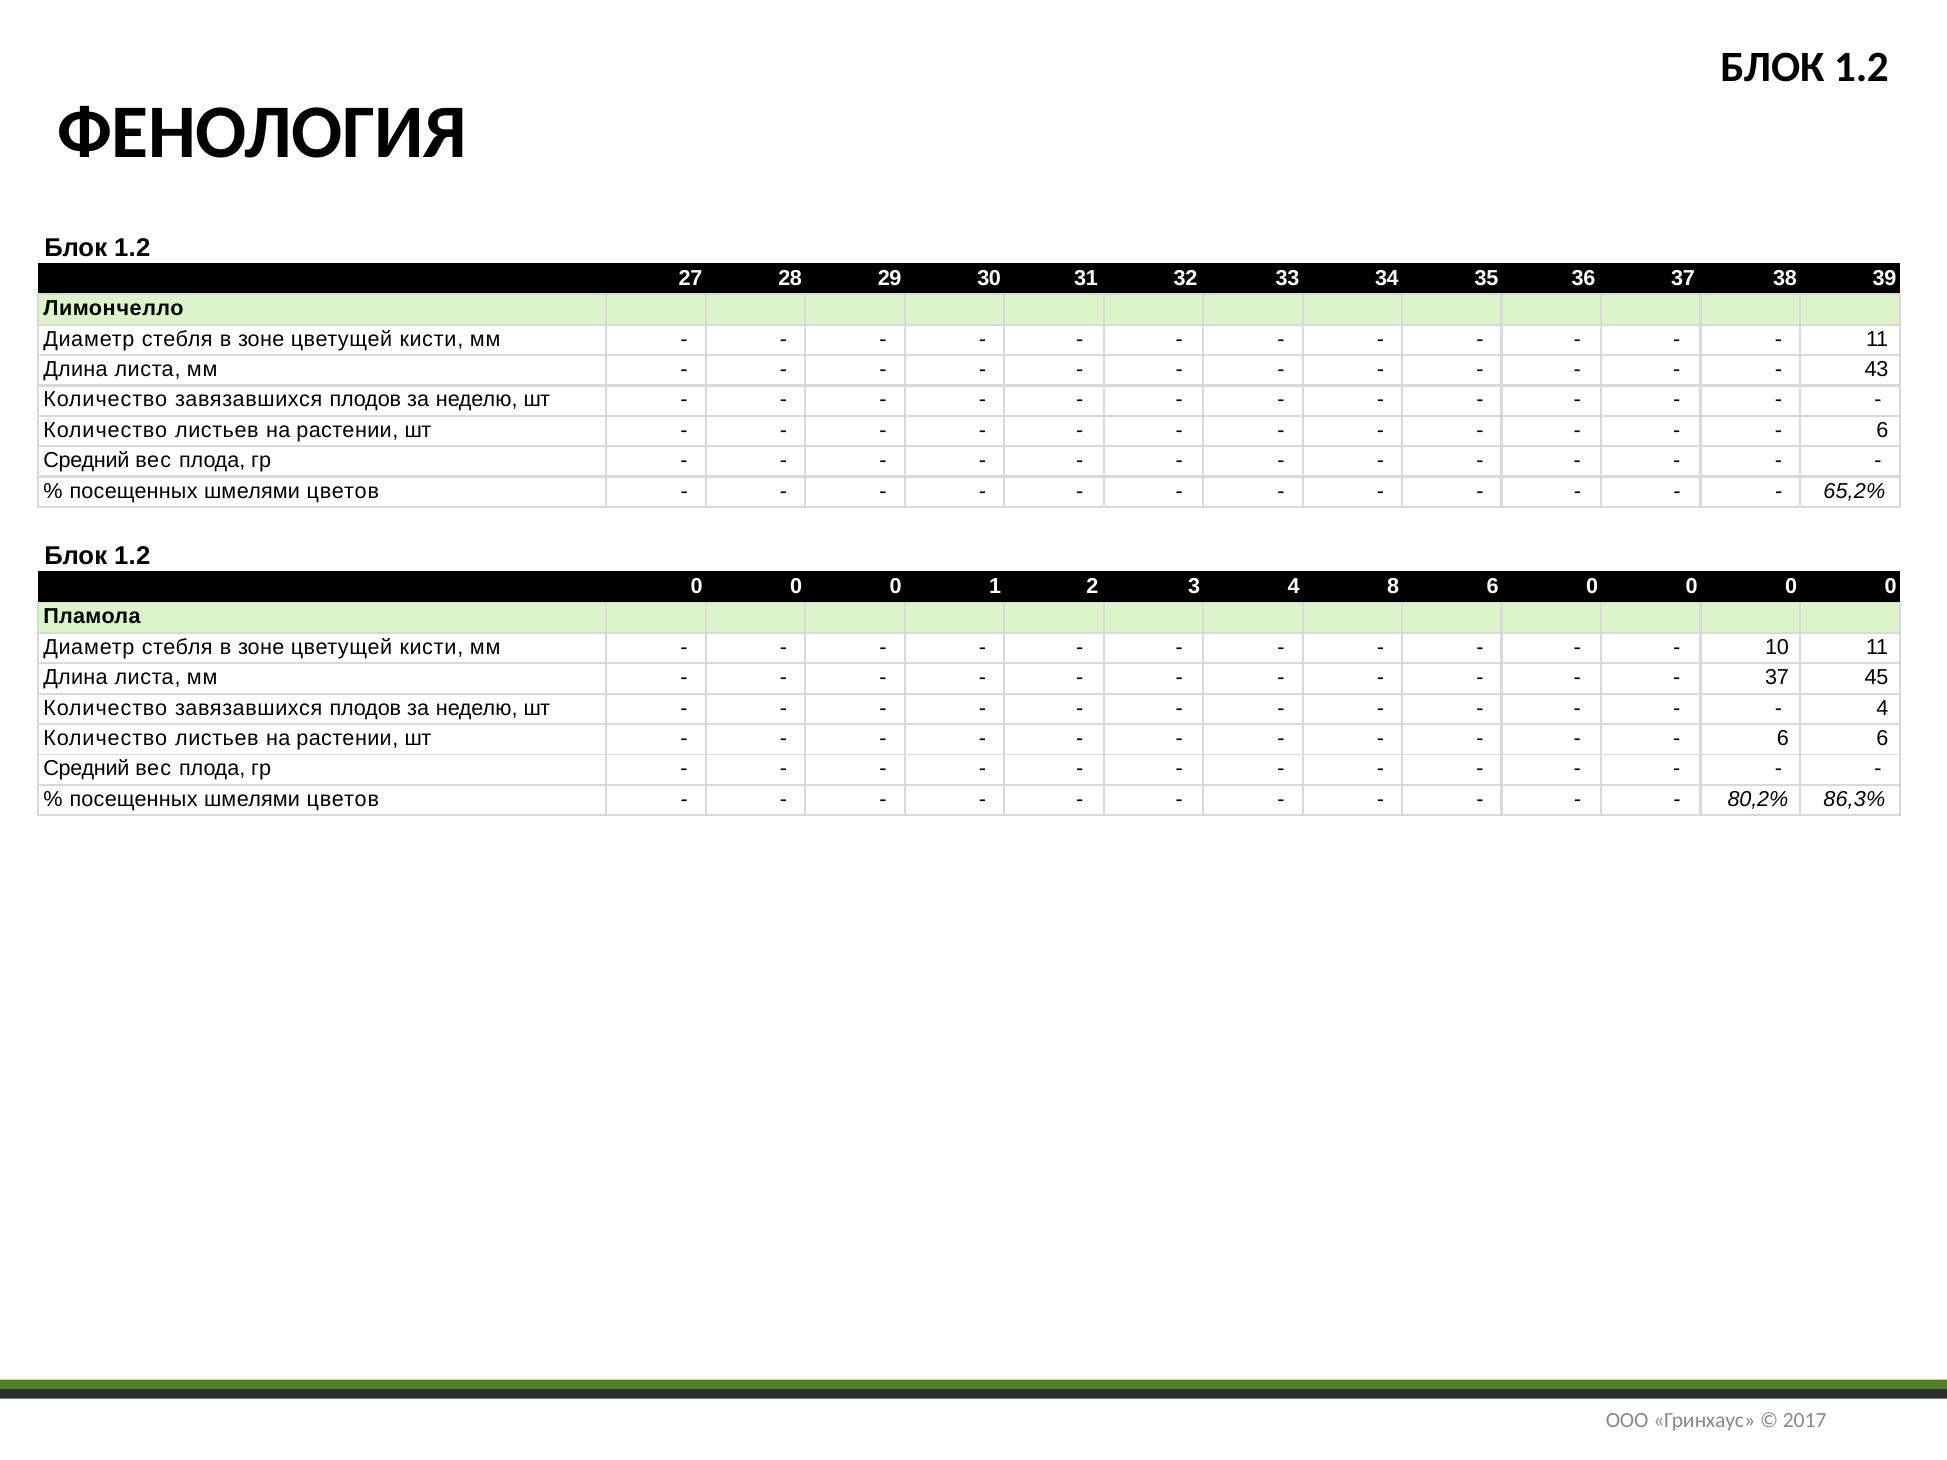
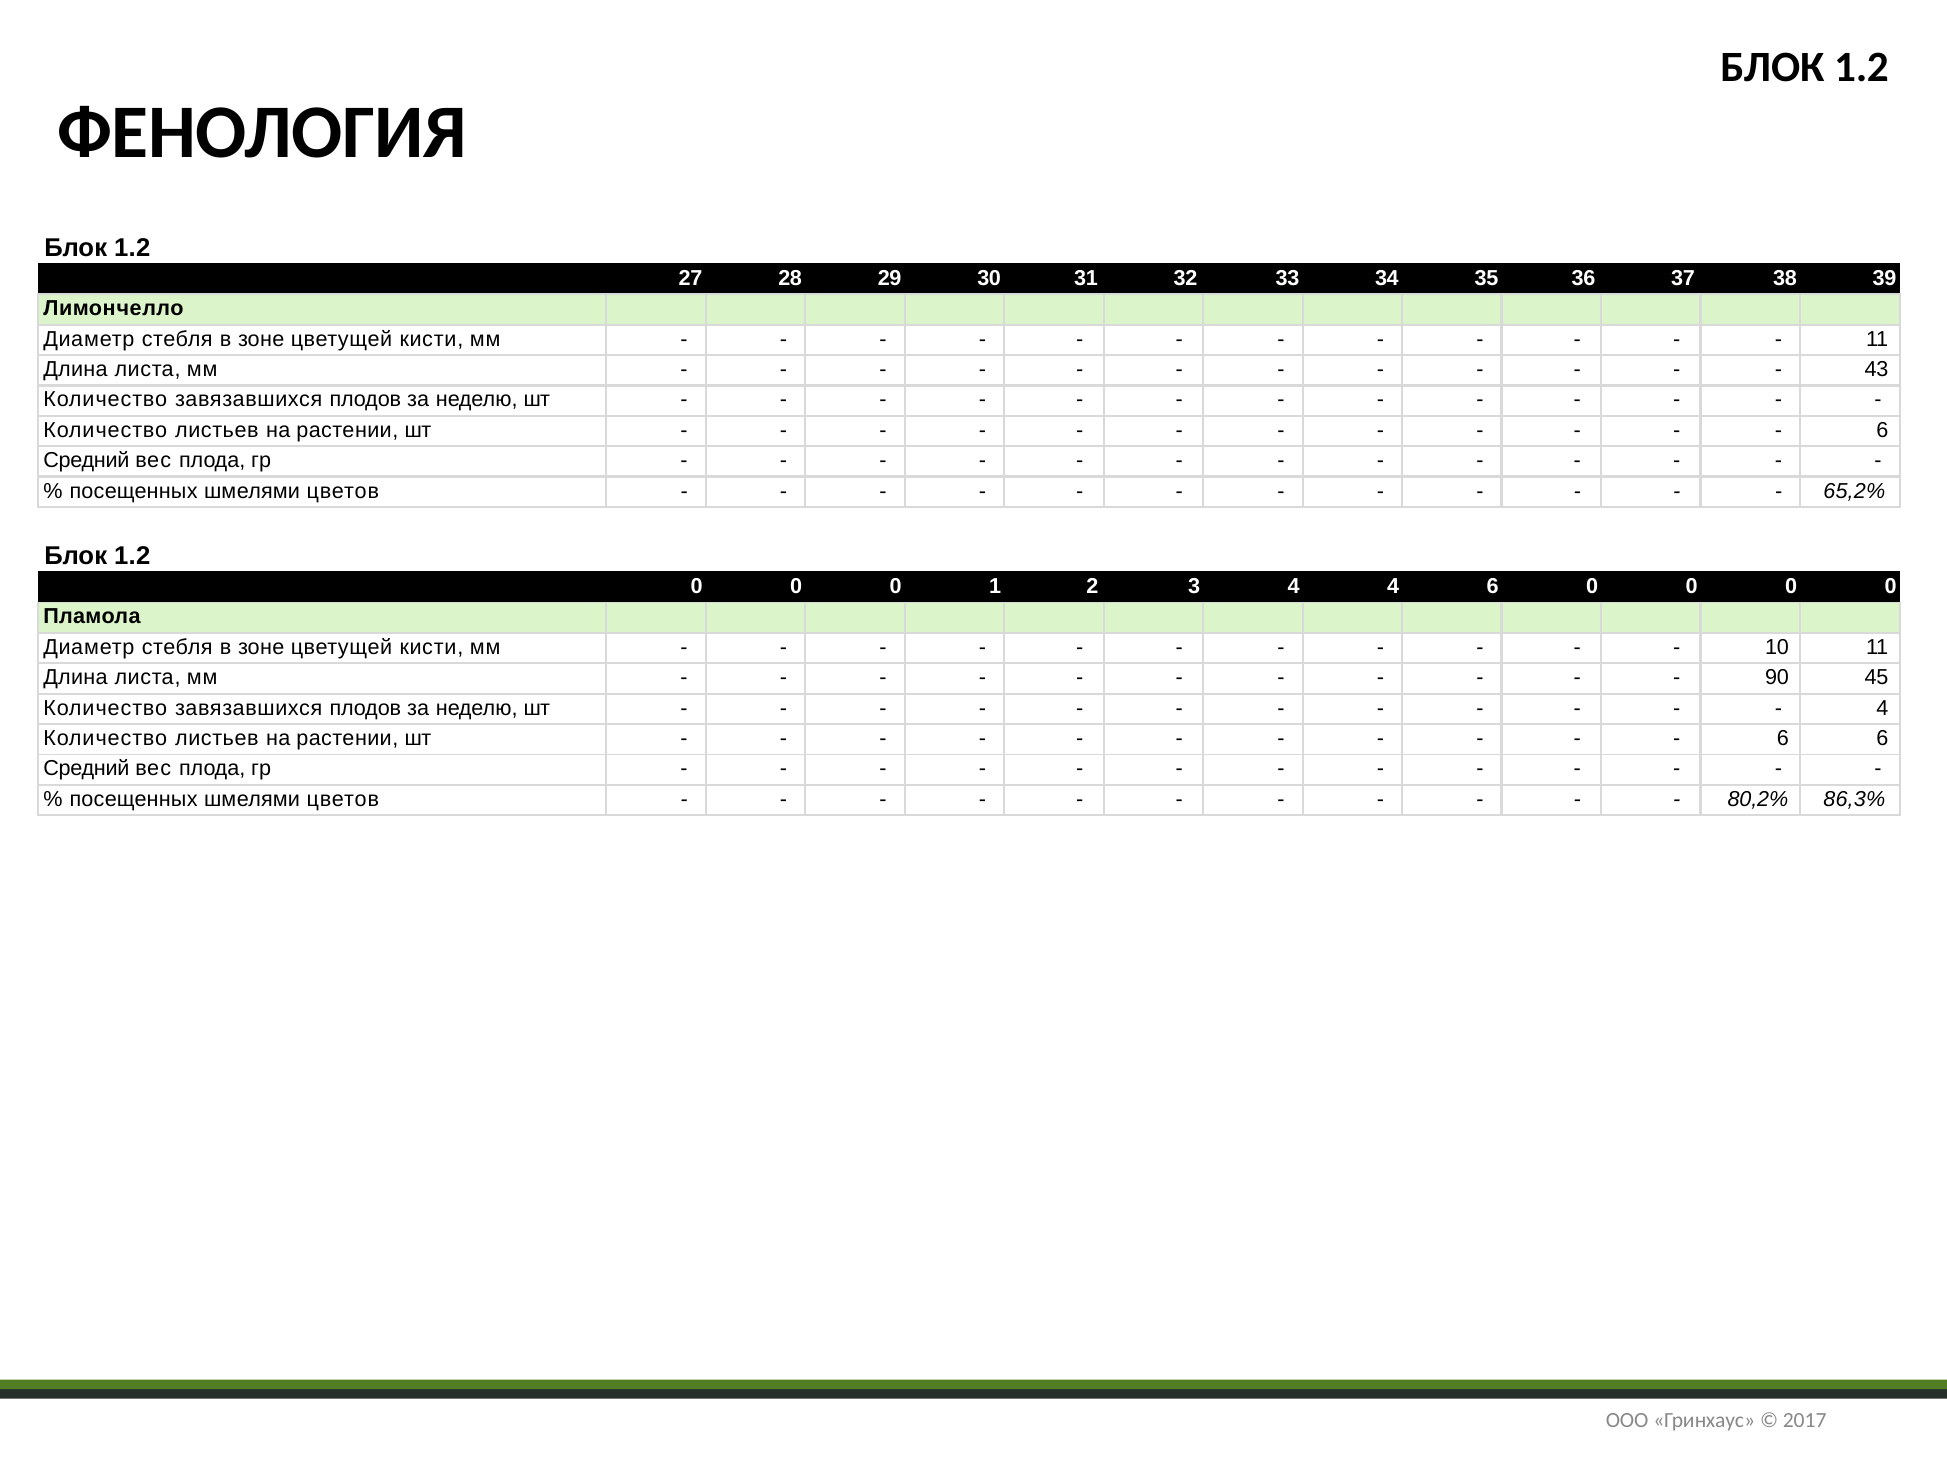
4 8: 8 -> 4 (1393, 587)
37: 37 -> 90 (1777, 678)
